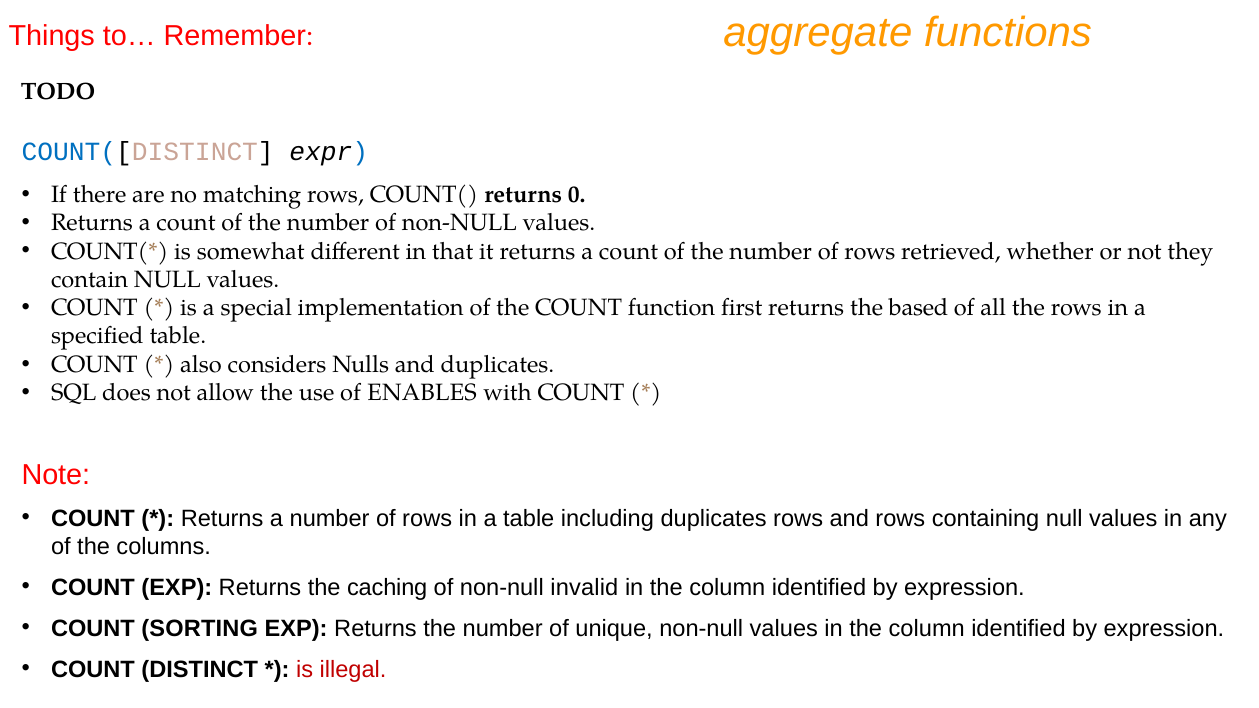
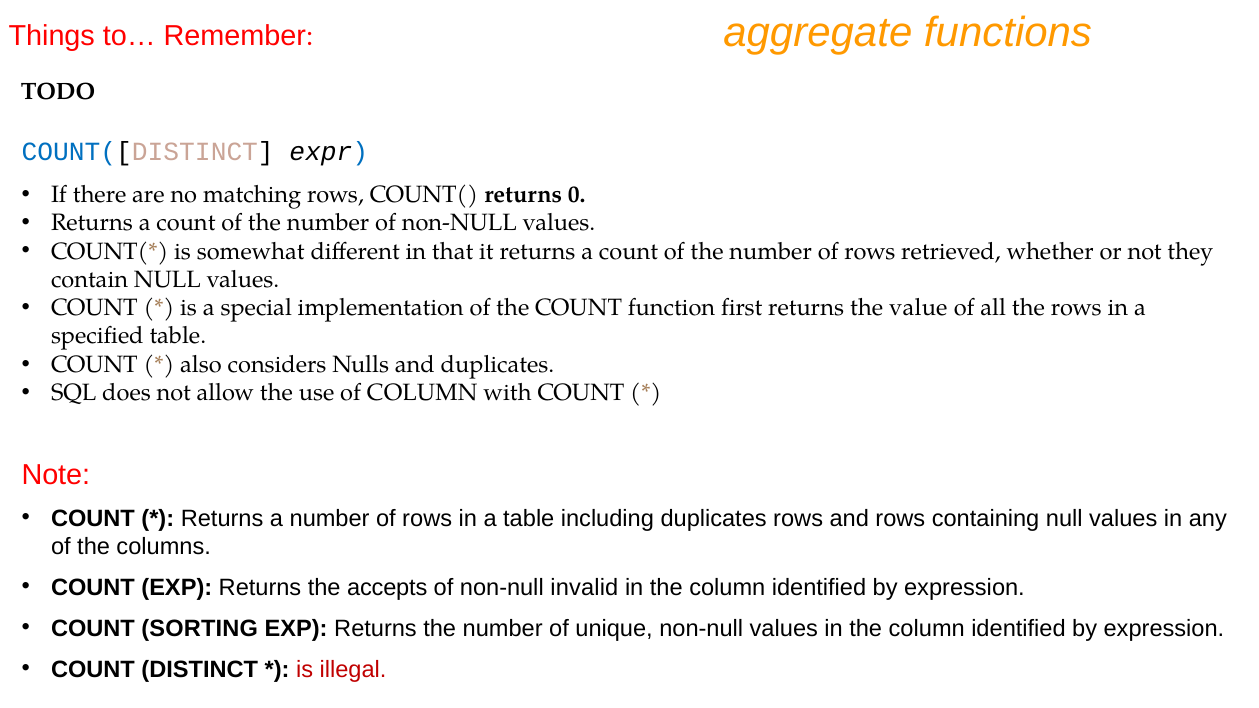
based: based -> value (918, 308)
of ENABLES: ENABLES -> COLUMN (422, 393)
caching: caching -> accepts (387, 588)
